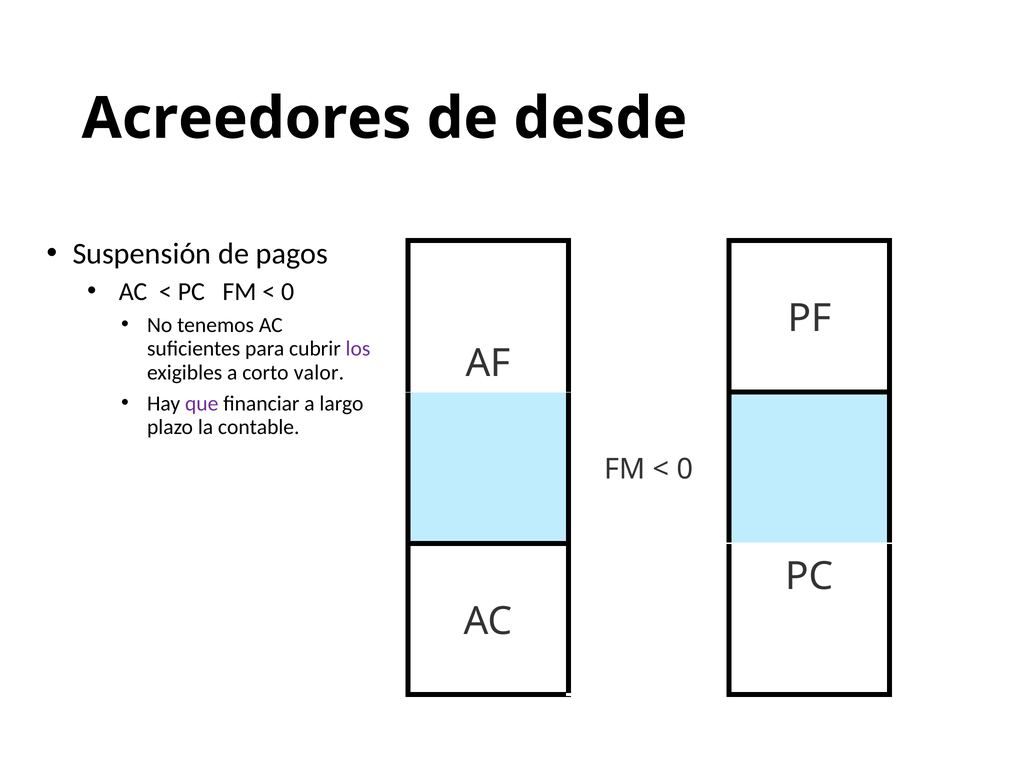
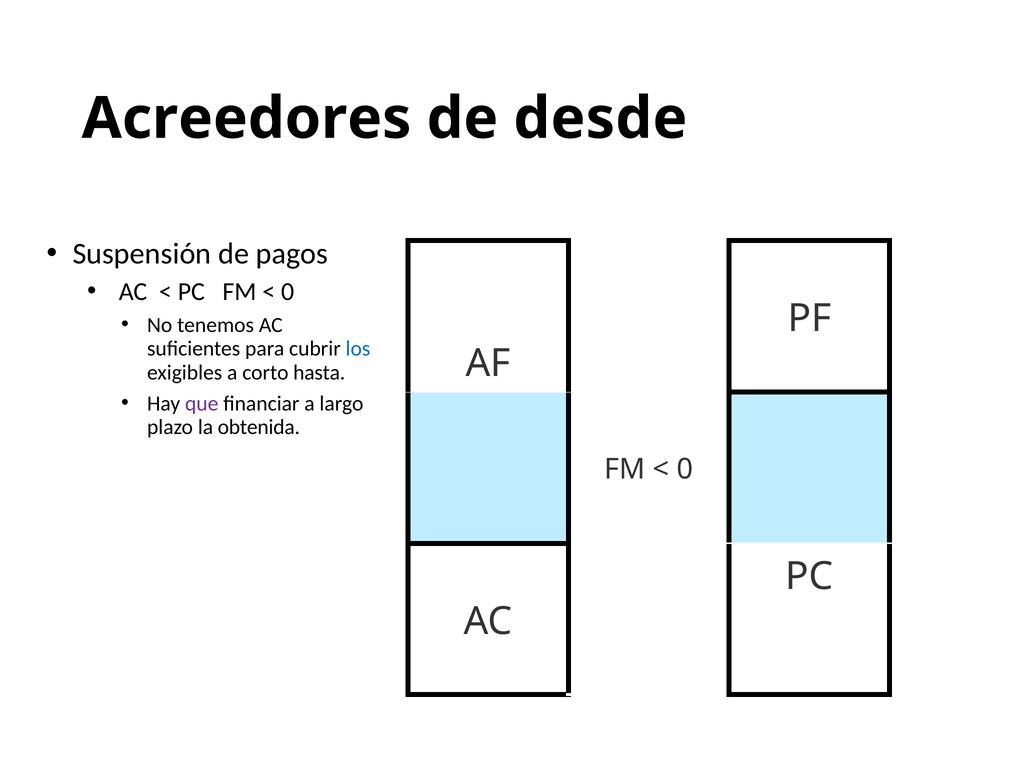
los colour: purple -> blue (358, 349)
valor: valor -> hasta (319, 372)
contable: contable -> obtenida (259, 427)
